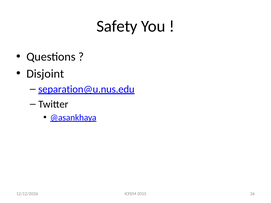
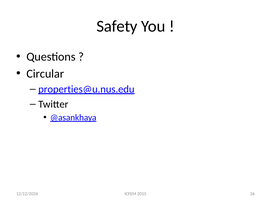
Disjoint: Disjoint -> Circular (45, 74)
separation@u.nus.edu: separation@u.nus.edu -> properties@u.nus.edu (86, 89)
